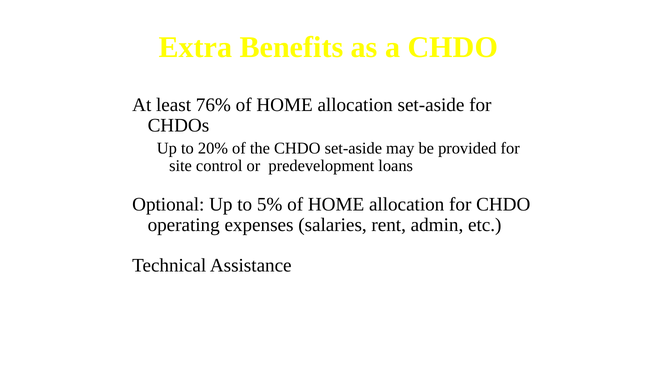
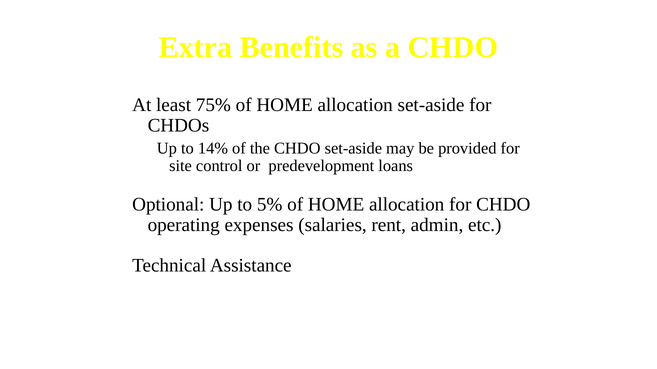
76%: 76% -> 75% (213, 105)
20%: 20% -> 14% (213, 148)
